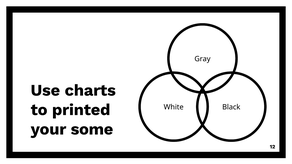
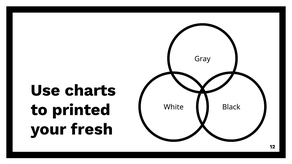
some: some -> fresh (92, 129)
